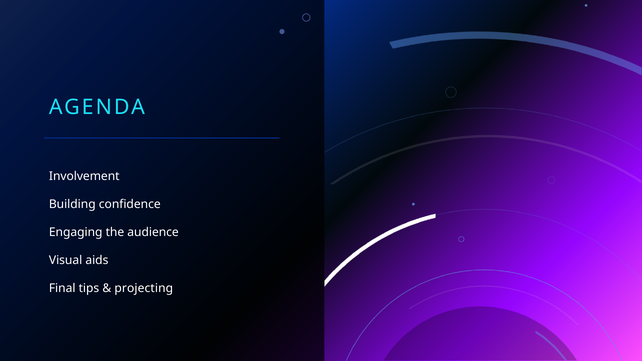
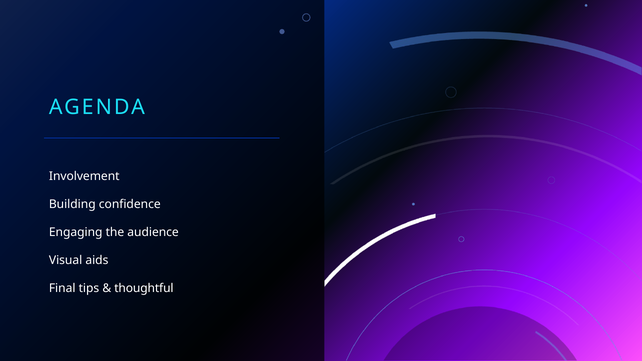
projecting: projecting -> thoughtful (144, 289)
